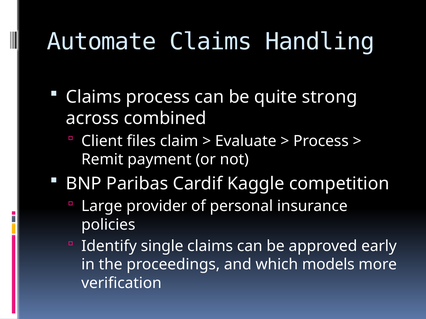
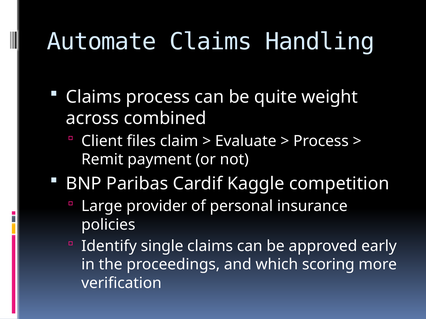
strong: strong -> weight (330, 97)
models: models -> scoring (328, 265)
